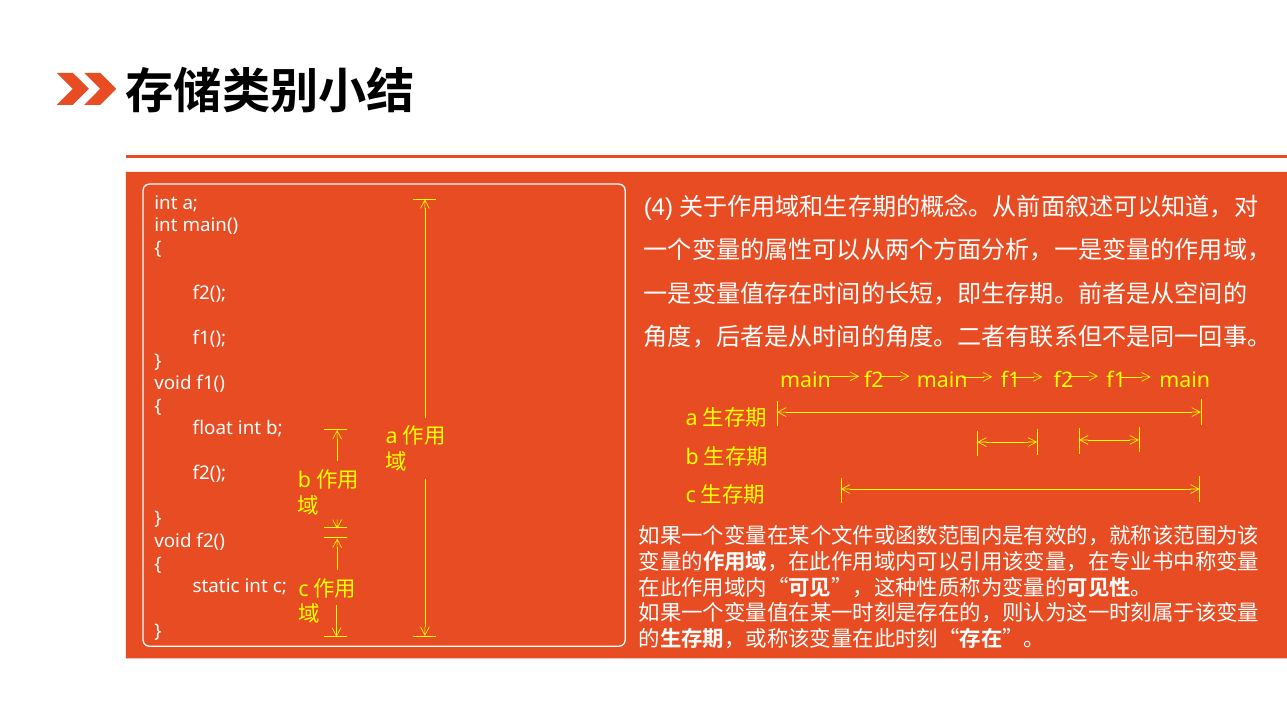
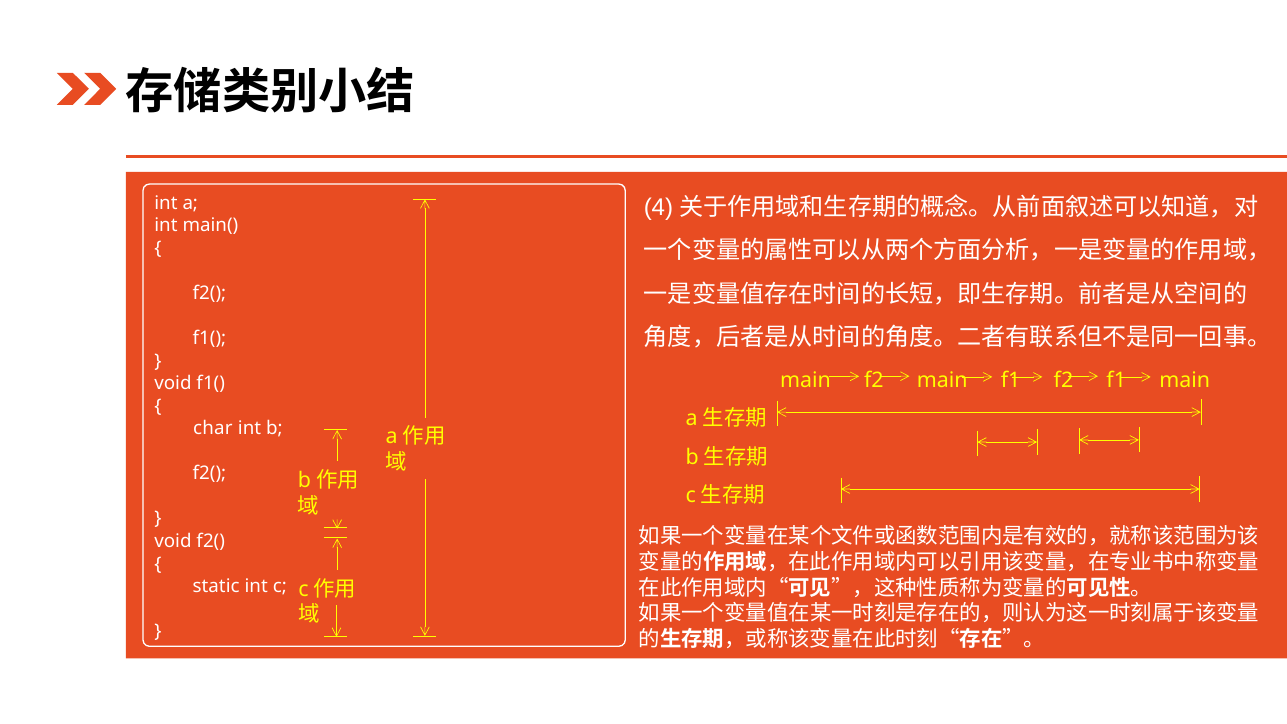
float: float -> char (213, 429)
